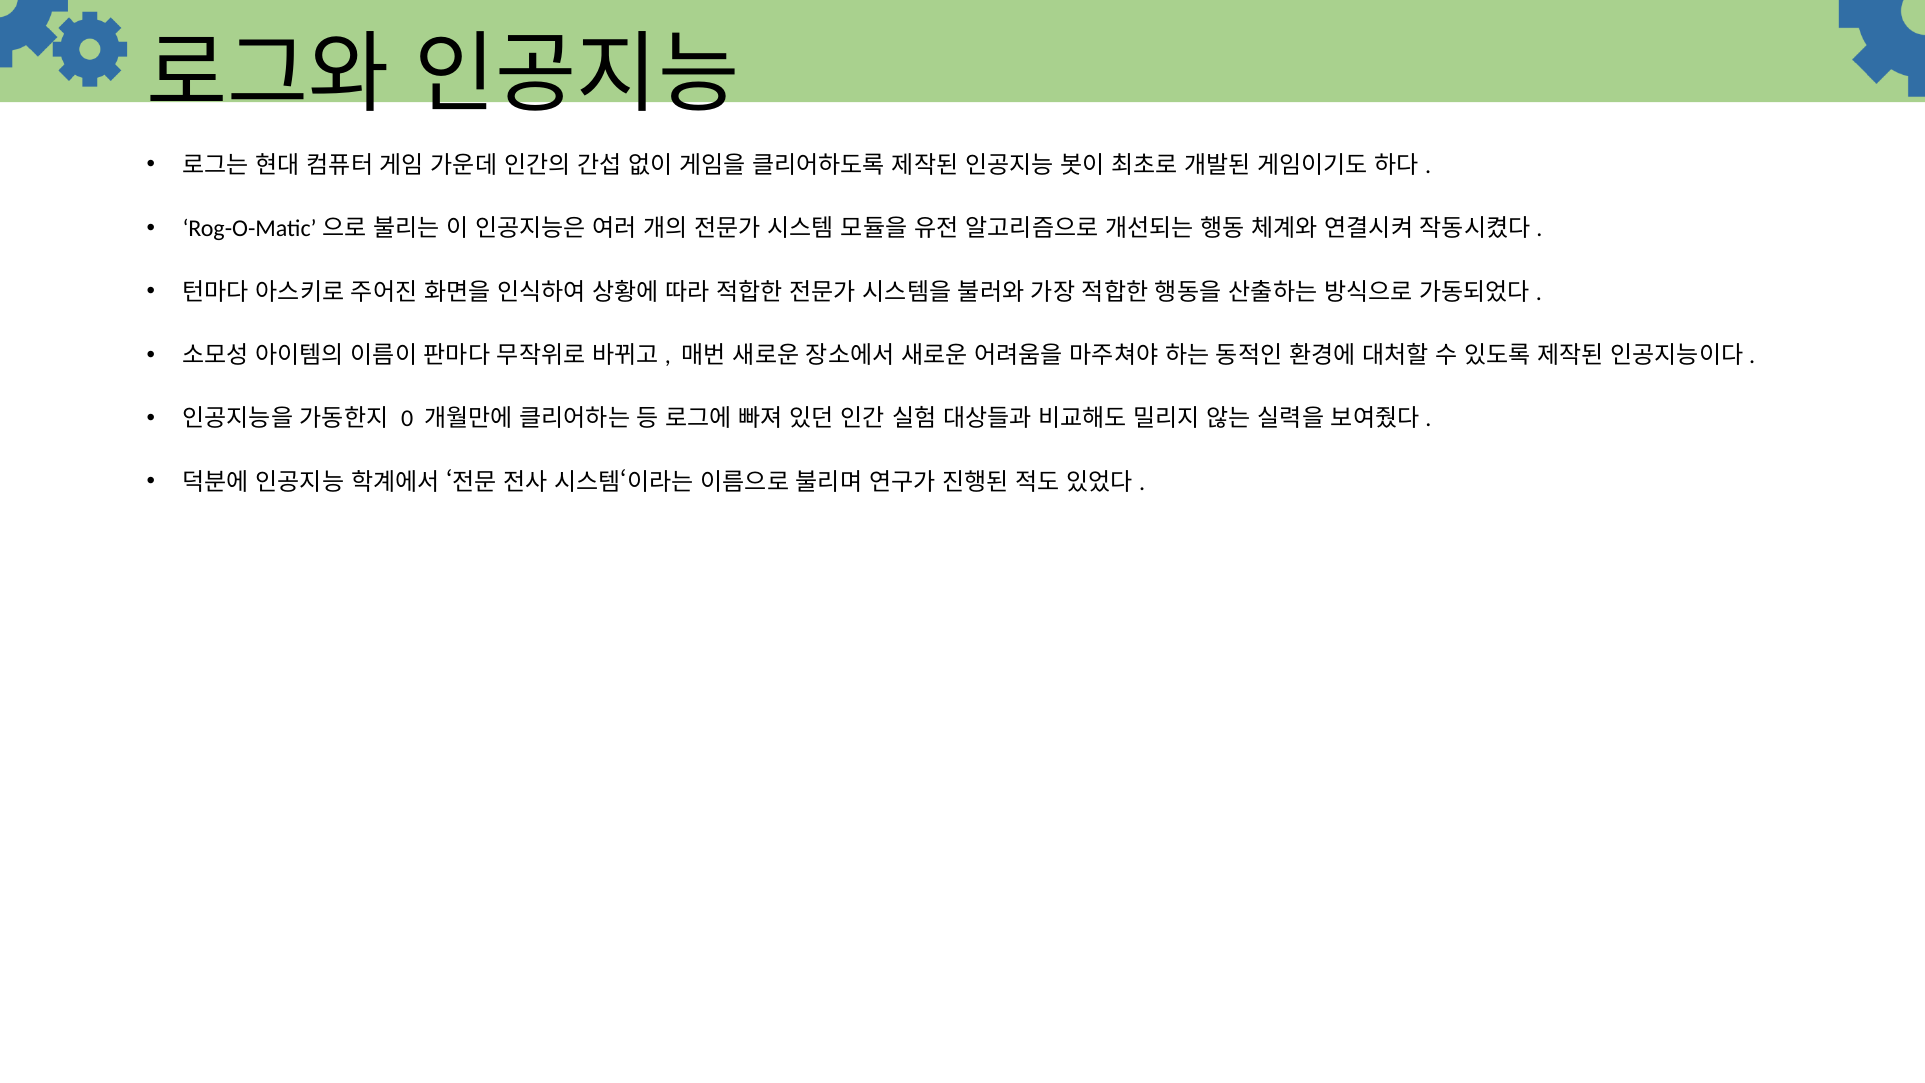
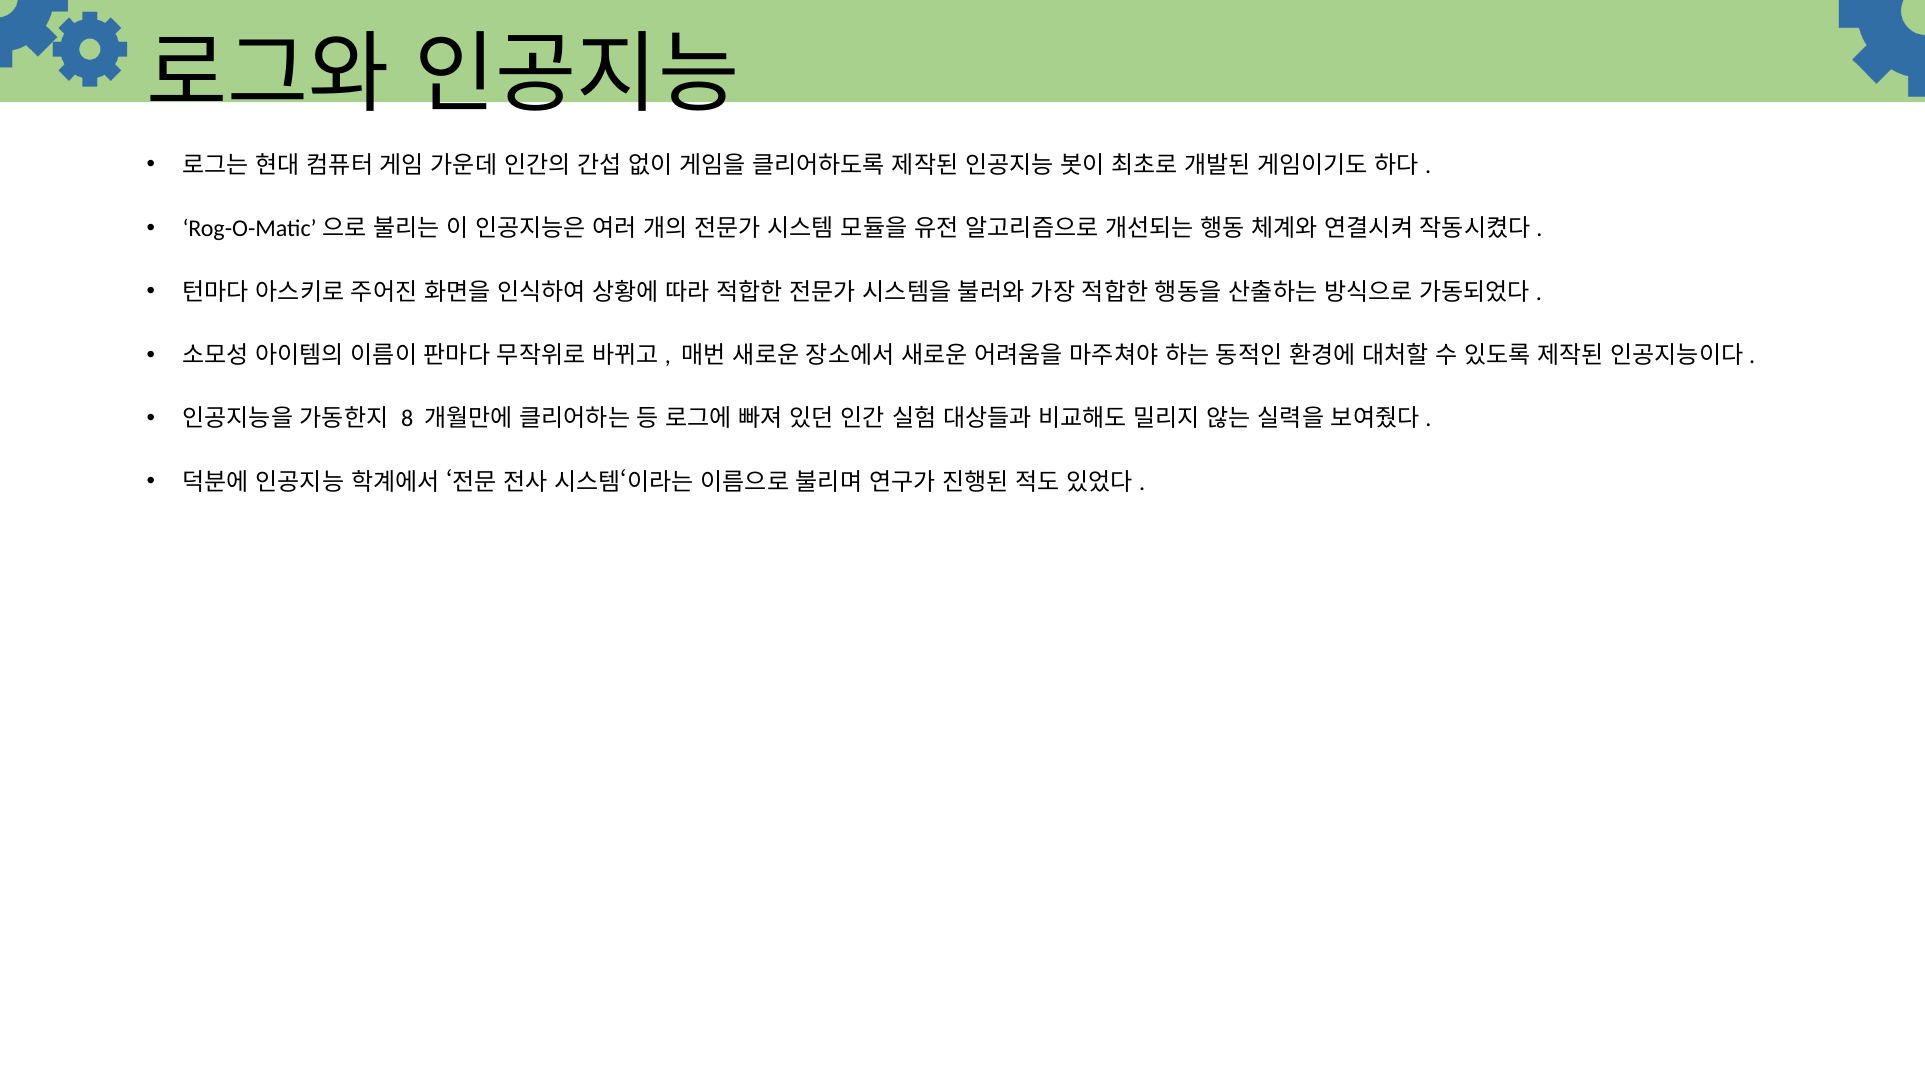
0: 0 -> 8 (407, 419)
